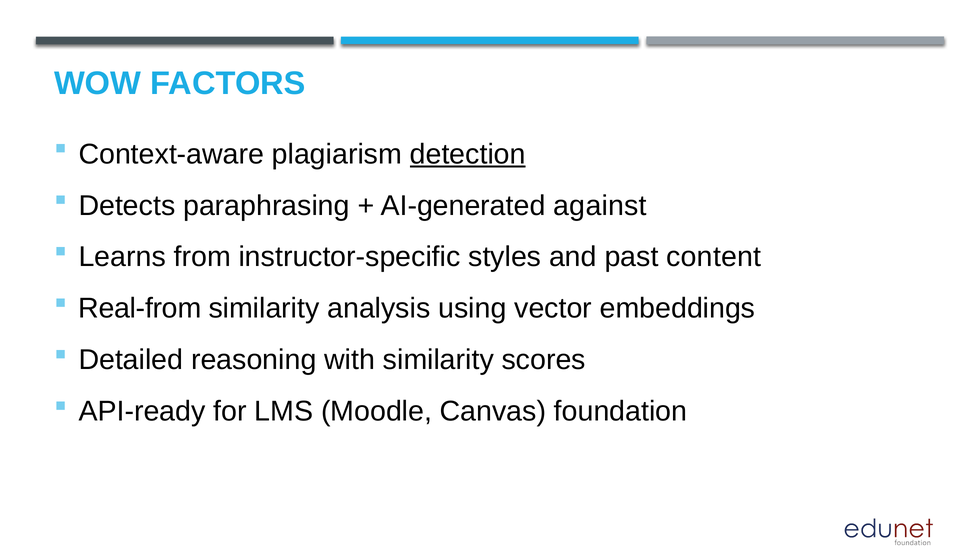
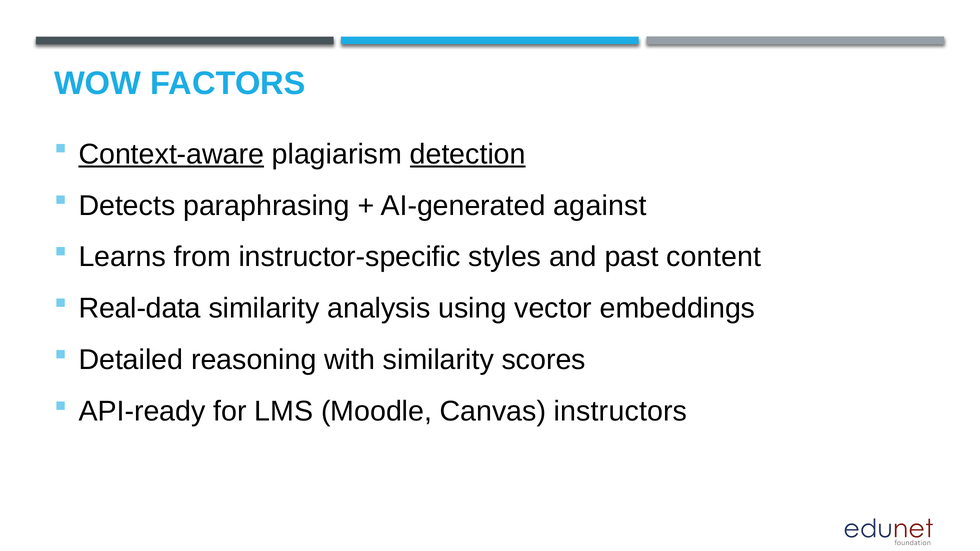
Context-aware underline: none -> present (171, 154)
Real-from: Real-from -> Real-data (140, 309)
foundation: foundation -> instructors (620, 412)
